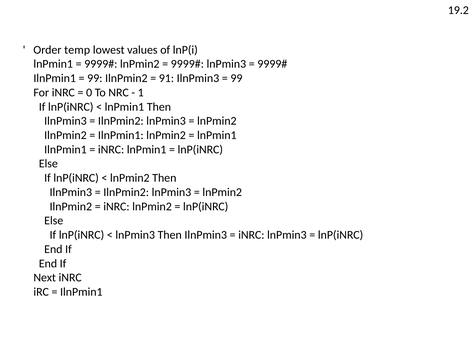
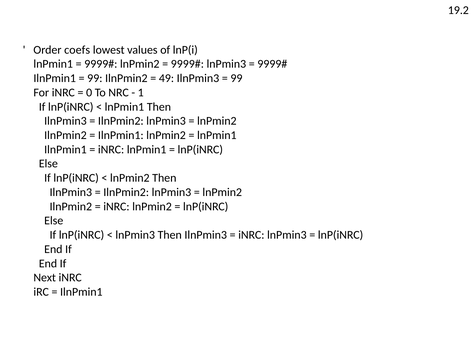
temp: temp -> coefs (77, 50)
91: 91 -> 49 (166, 78)
